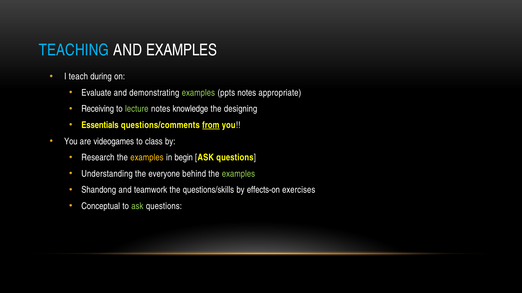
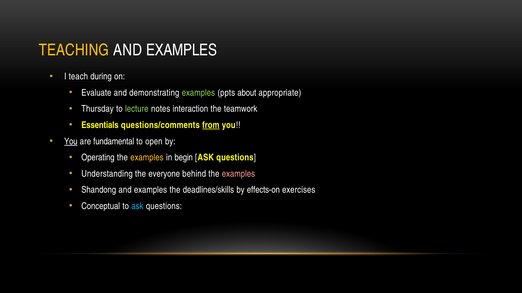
TEACHING colour: light blue -> yellow (74, 50)
ppts notes: notes -> about (247, 93)
Receiving: Receiving -> Thursday (98, 109)
knowledge: knowledge -> interaction (190, 109)
designing: designing -> teamwork (241, 109)
You underline: none -> present (71, 142)
videogames: videogames -> fundamental (114, 142)
class: class -> open (154, 142)
Research: Research -> Operating (98, 158)
examples colour: light green -> pink (238, 174)
teamwork: teamwork -> examples (150, 190)
questions/skills: questions/skills -> deadlines/skills (208, 190)
ask colour: light green -> light blue (137, 207)
